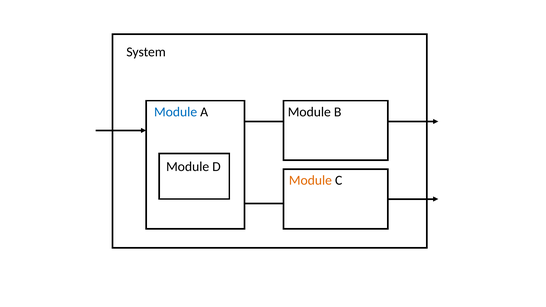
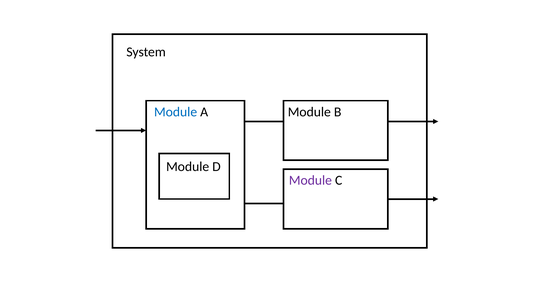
Module colour: orange -> purple (310, 180)
